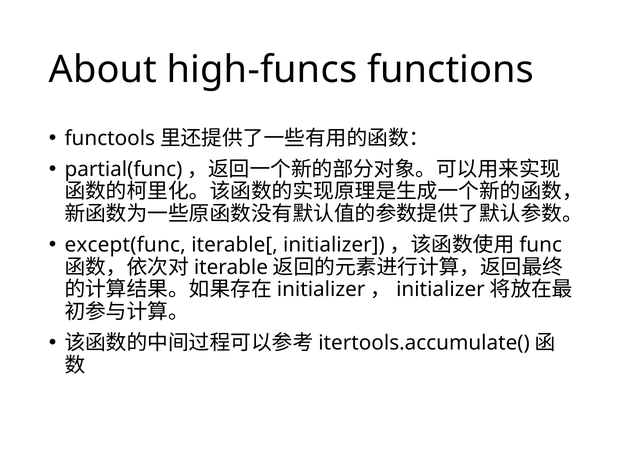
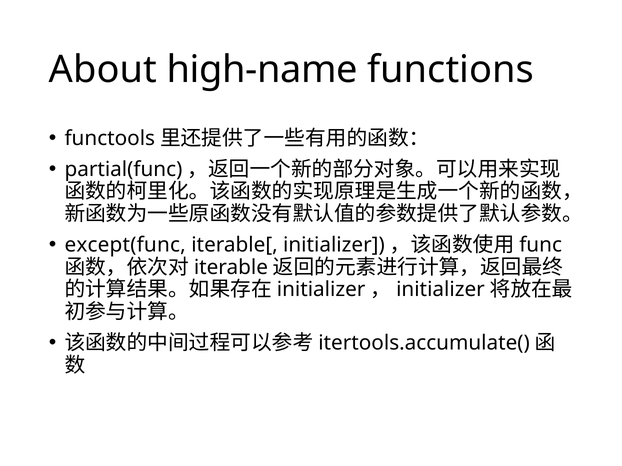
high-funcs: high-funcs -> high-name (262, 70)
